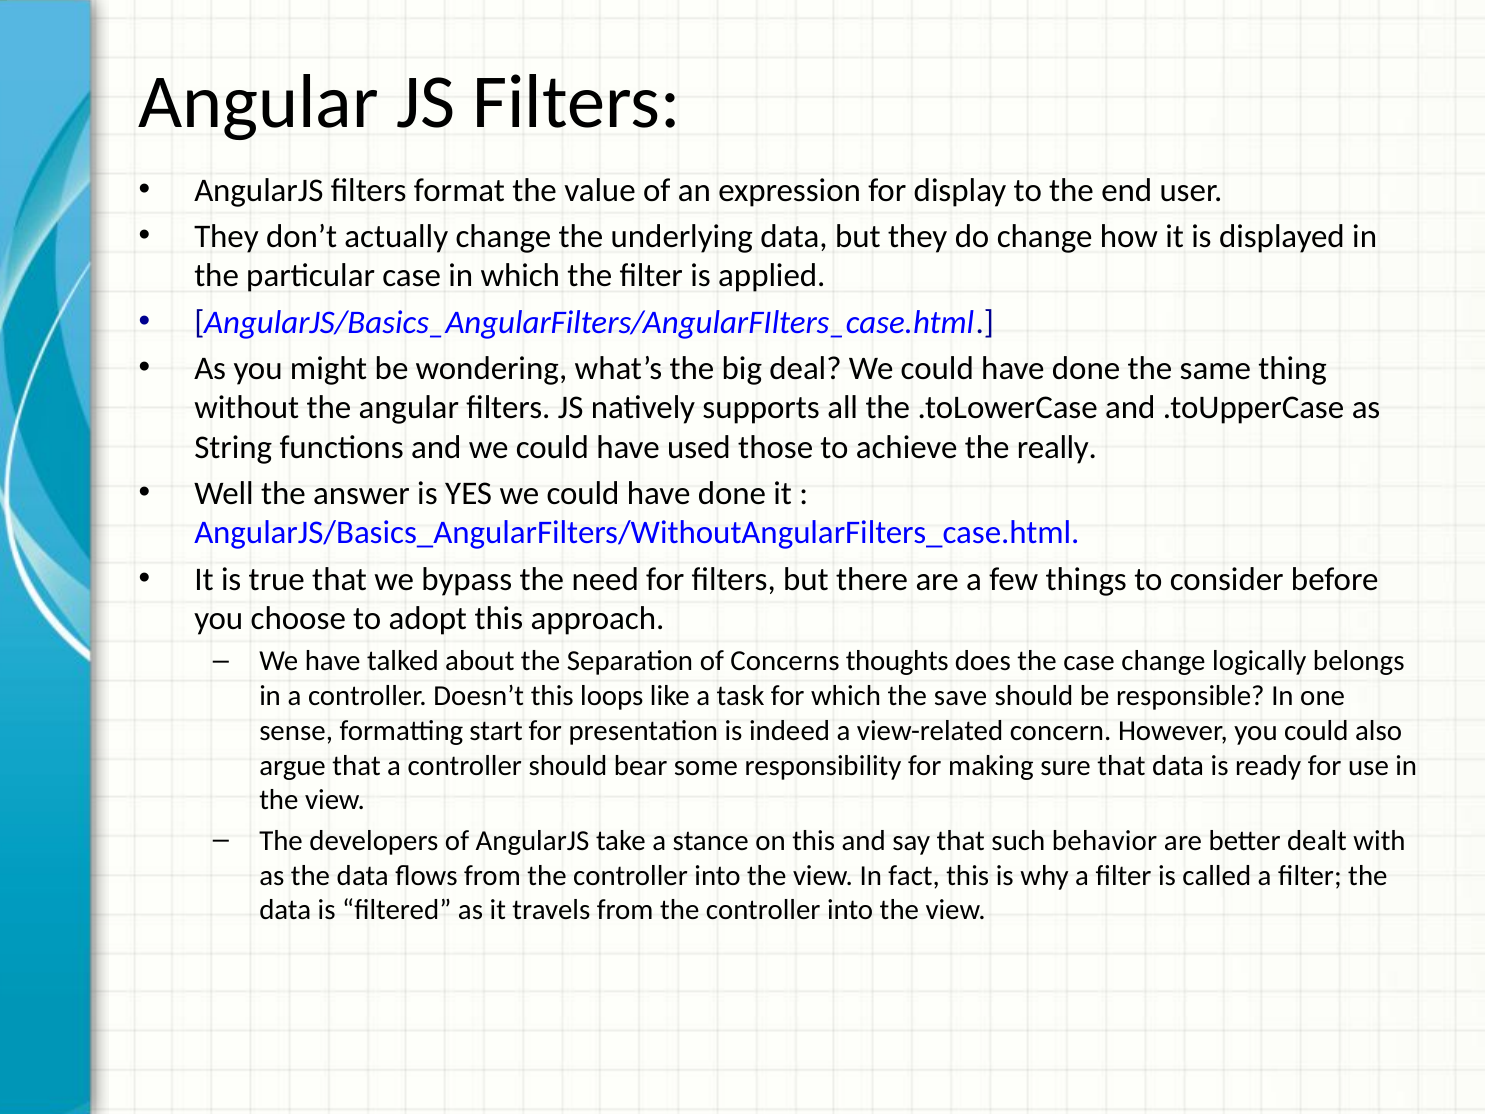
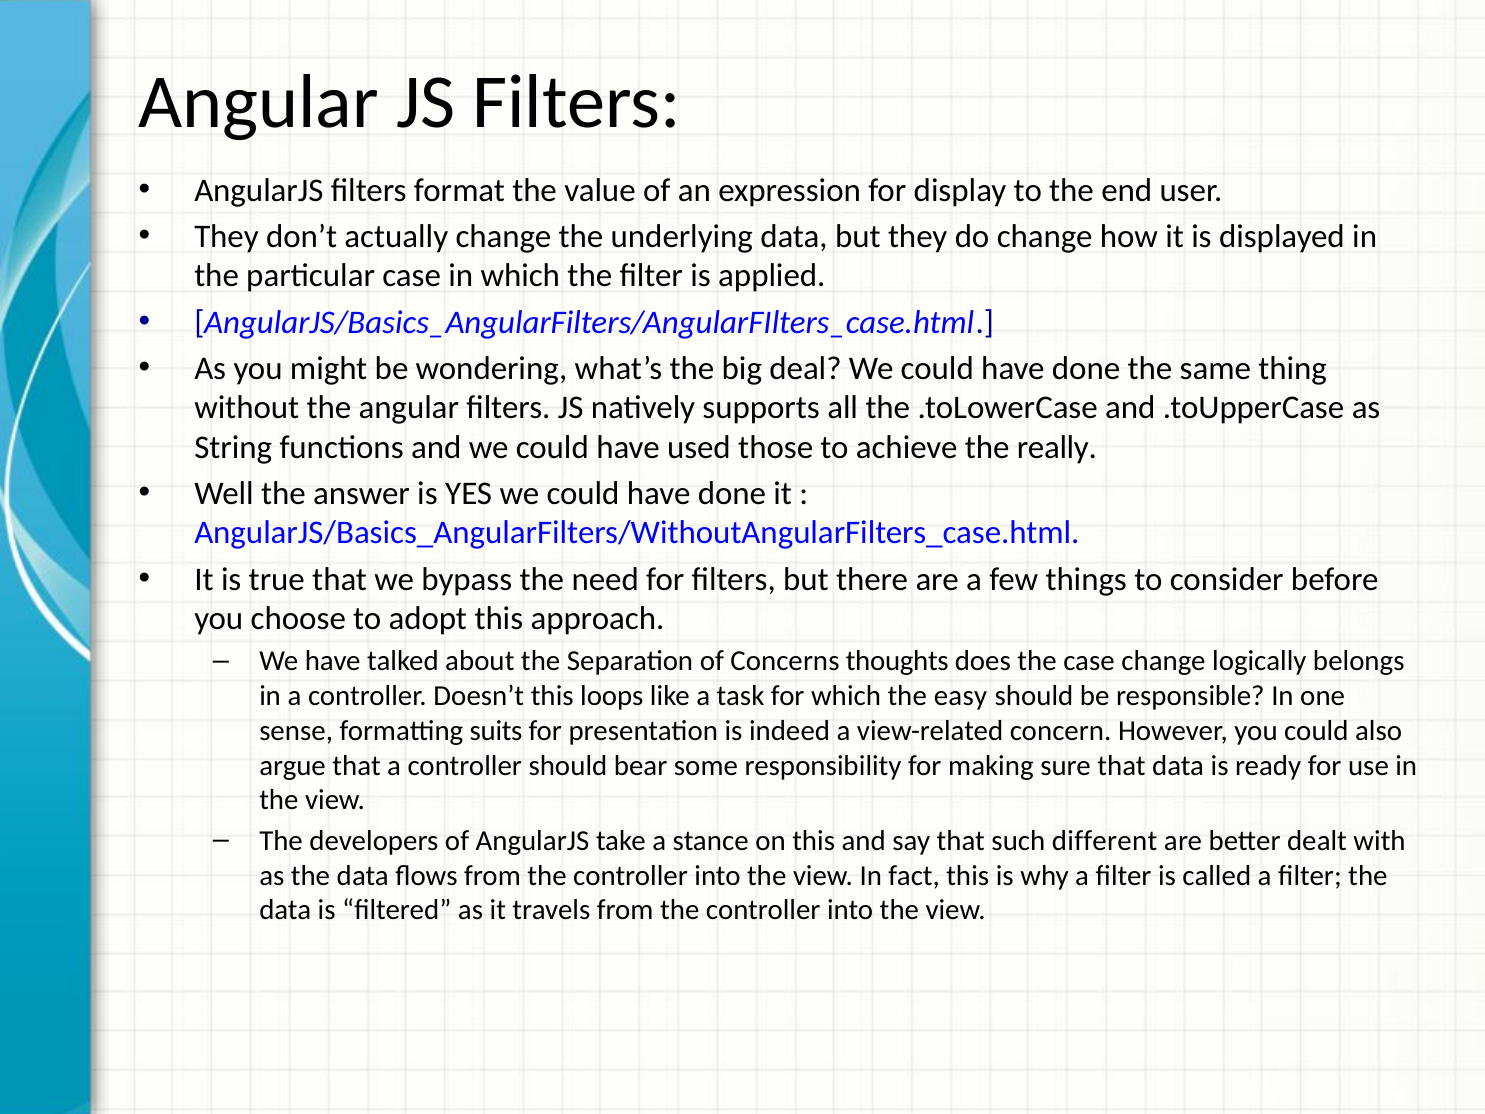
save: save -> easy (961, 696)
start: start -> suits (496, 731)
behavior: behavior -> different (1105, 841)
